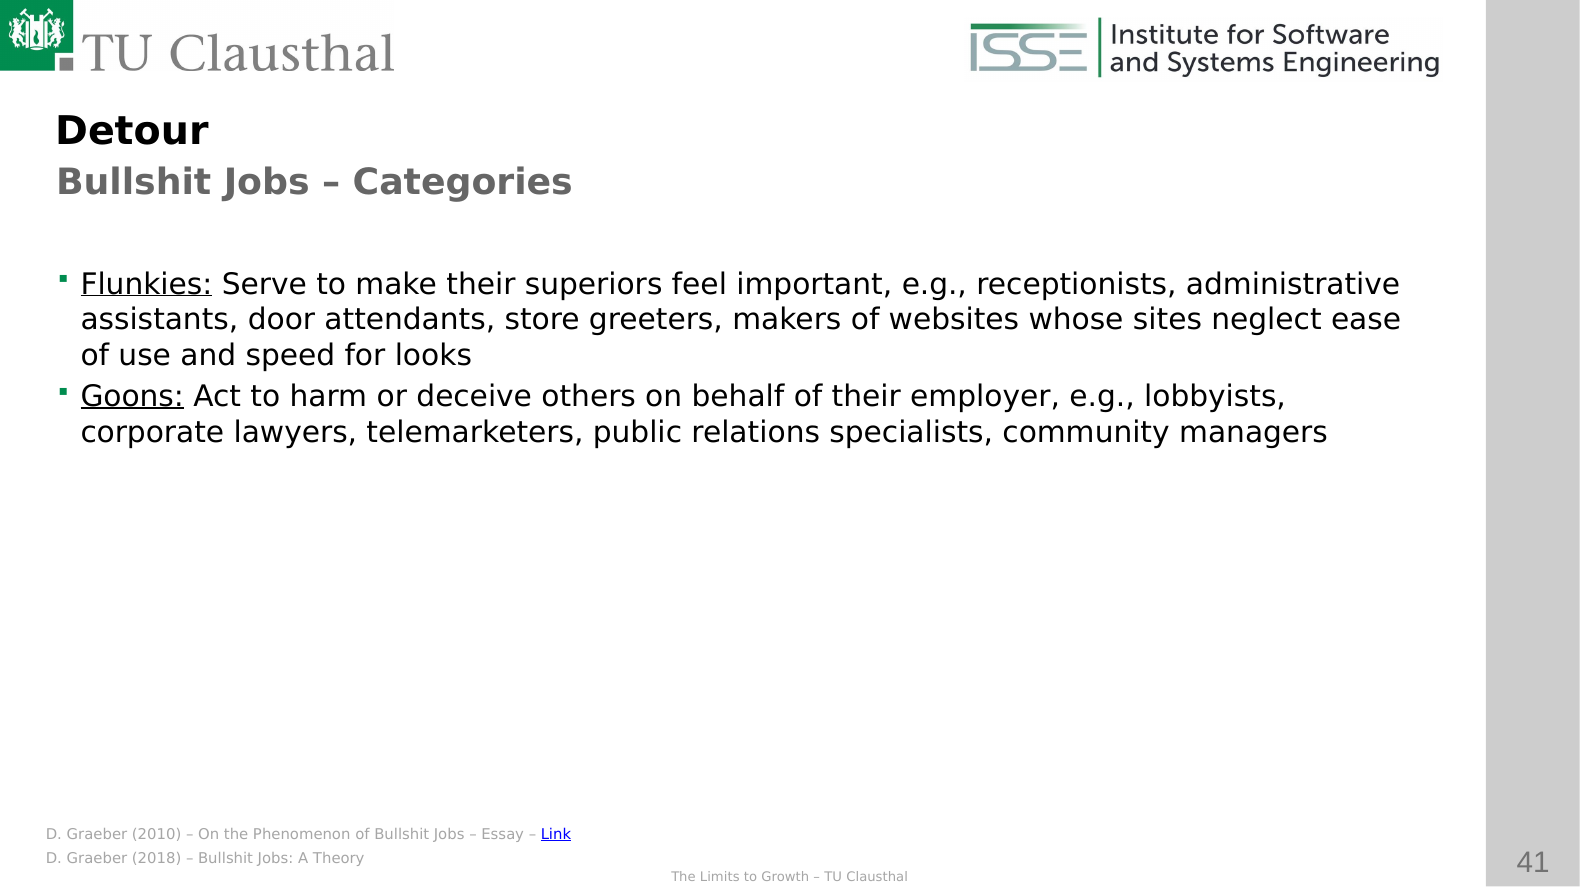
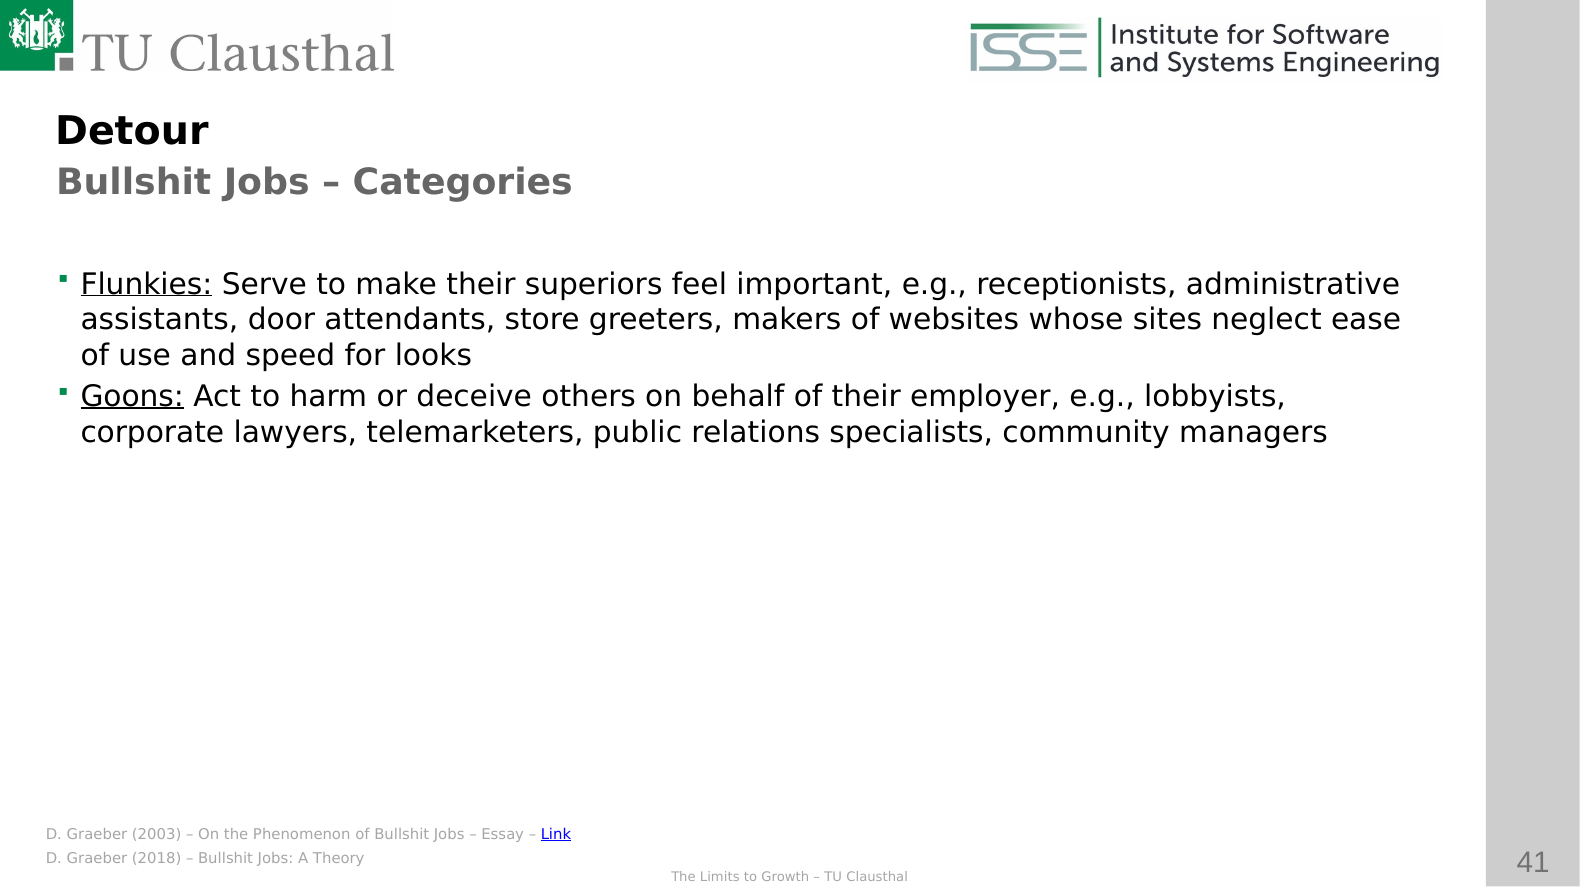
2010: 2010 -> 2003 (157, 835)
